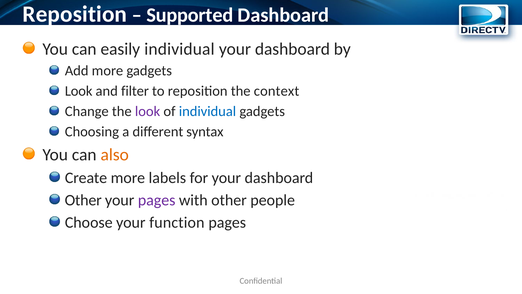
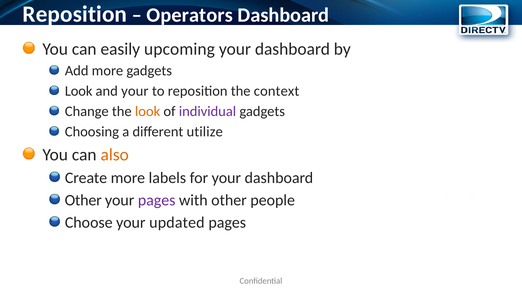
Supported: Supported -> Operators (190, 15)
easily individual: individual -> upcoming (179, 49)
and filter: filter -> your (135, 91)
look colour: purple -> orange (148, 111)
individual colour: blue -> purple (207, 111)
syntax: syntax -> utilize (205, 132)
function: function -> updated (177, 222)
